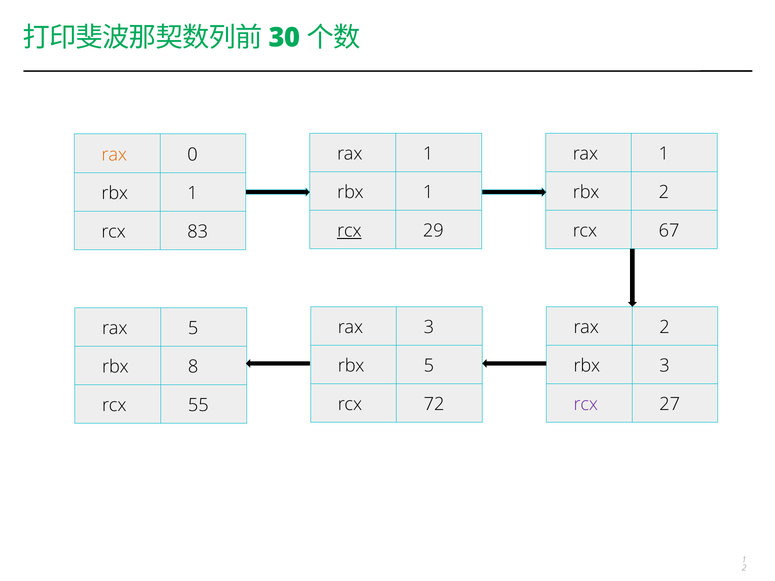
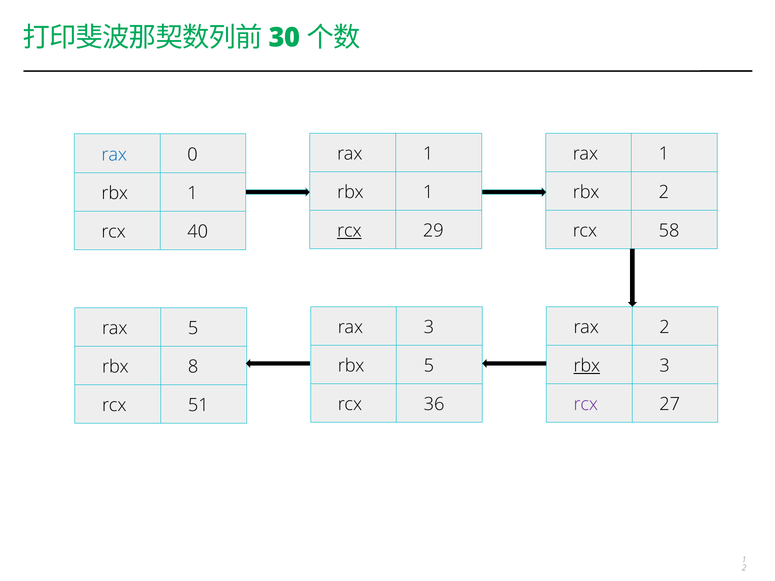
rax colour: orange -> blue (114, 155)
67: 67 -> 58 (669, 231)
83: 83 -> 40 (198, 232)
rbx underline: none -> present (587, 366)
72: 72 -> 36 (434, 405)
55: 55 -> 51 (198, 406)
